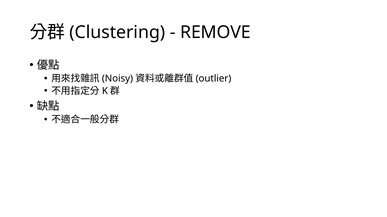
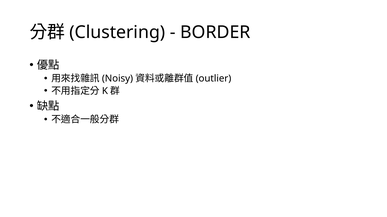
REMOVE: REMOVE -> BORDER (215, 33)
